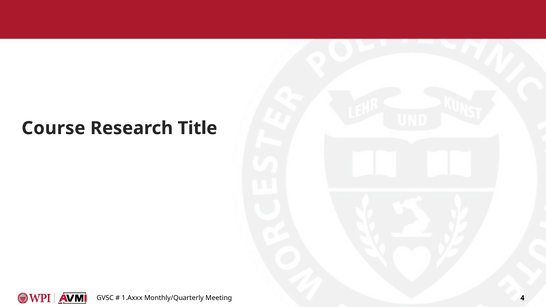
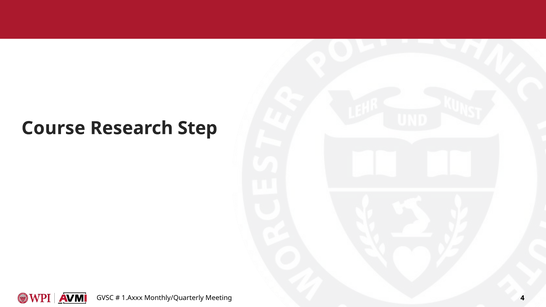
Title: Title -> Step (198, 128)
